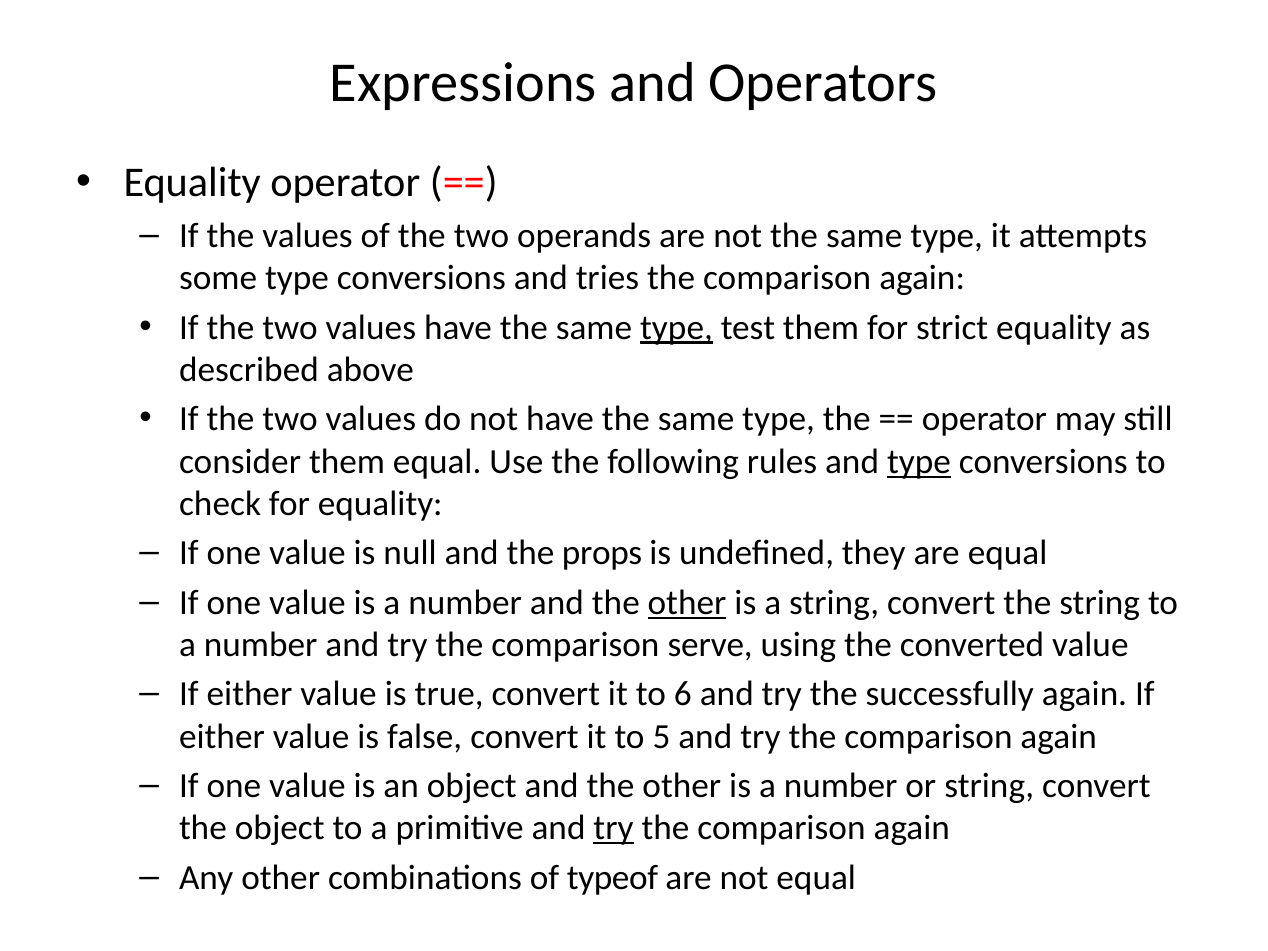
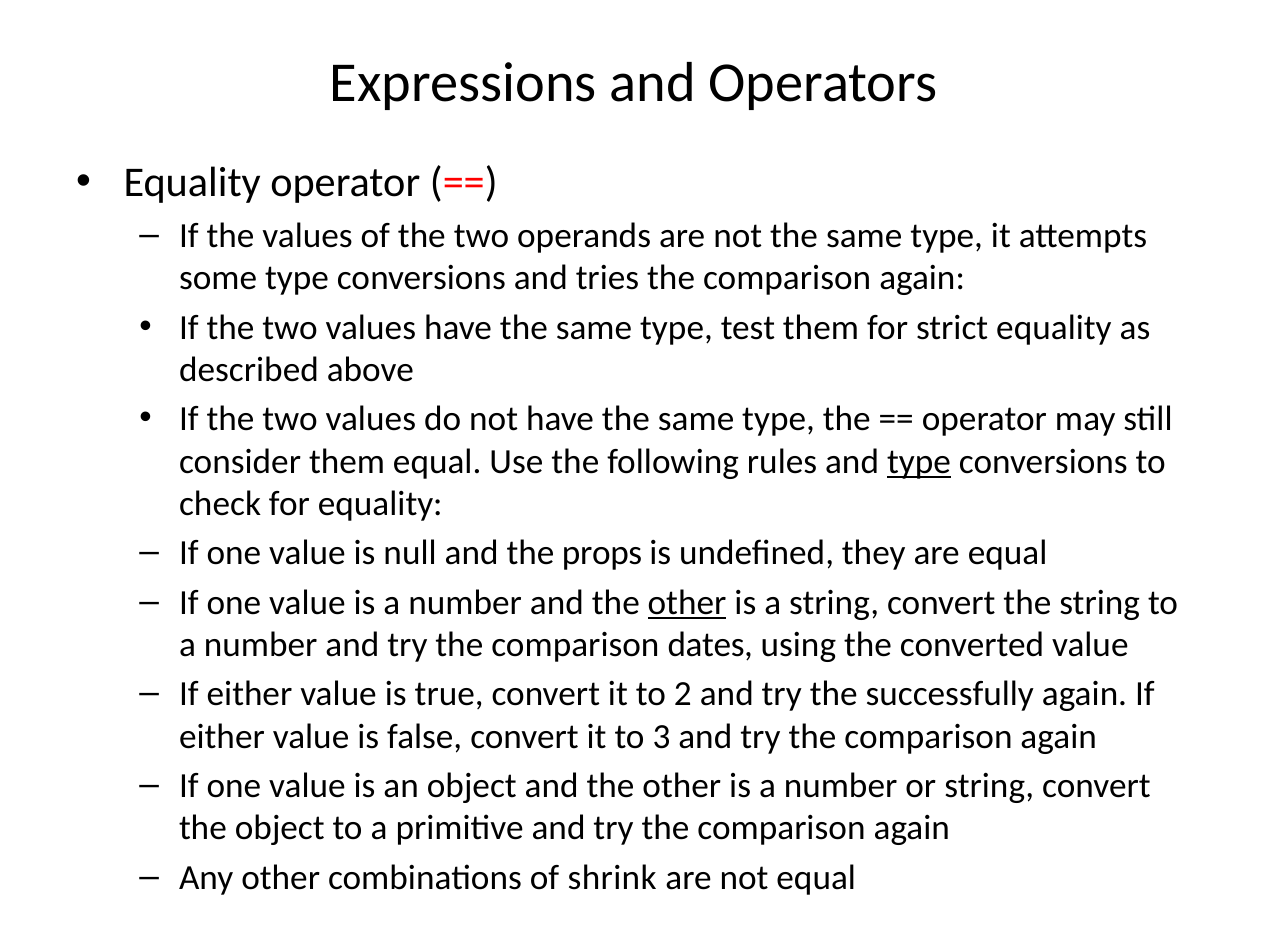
type underline: present -> none (677, 327)
serve: serve -> dates (710, 645)
6: 6 -> 2 (683, 694)
5: 5 -> 3 (661, 737)
try underline: present -> none (613, 828)
typeof: typeof -> shrink (612, 878)
